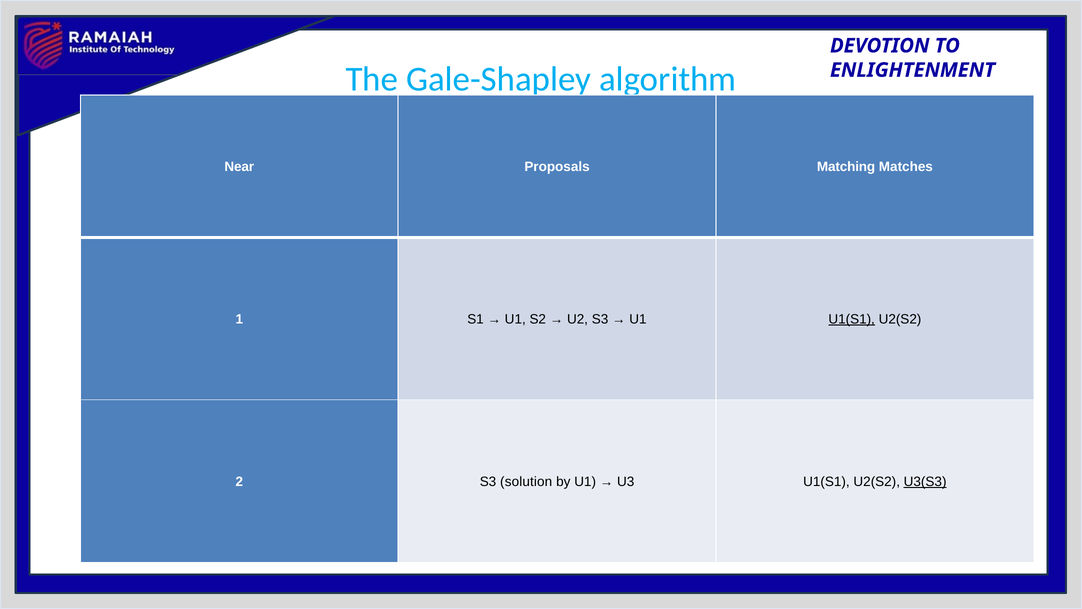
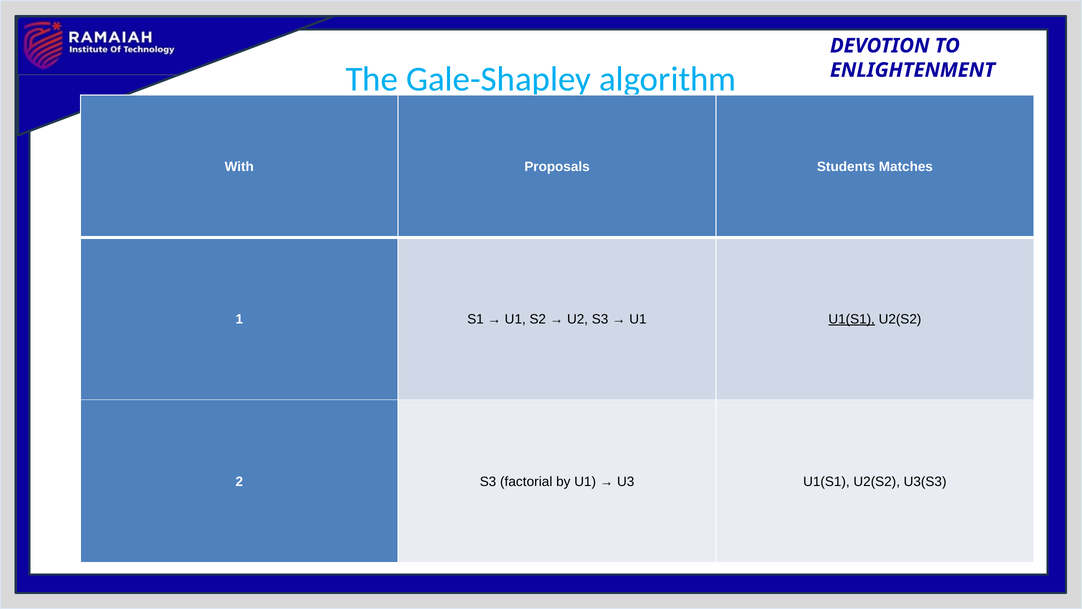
Near: Near -> With (239, 167)
Matching: Matching -> Students (846, 167)
solution: solution -> factorial (526, 481)
U3(S3 underline: present -> none (925, 481)
